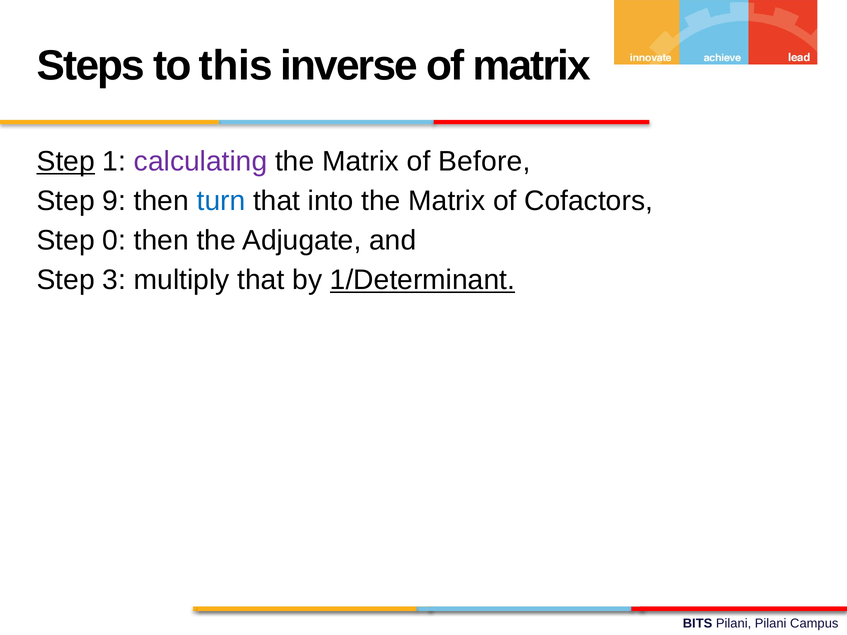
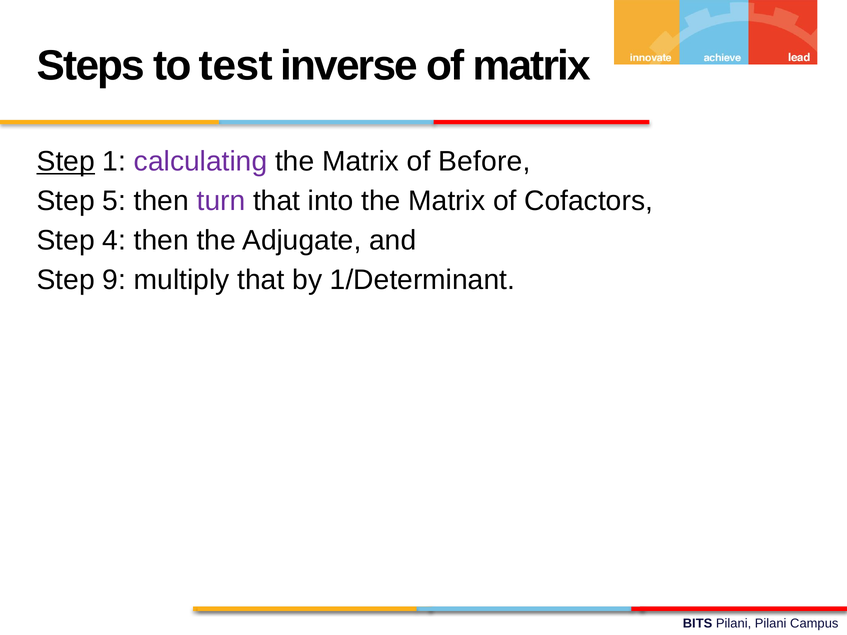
this: this -> test (236, 66)
9: 9 -> 5 (114, 201)
turn colour: blue -> purple (221, 201)
0: 0 -> 4 (114, 241)
3: 3 -> 9 (114, 280)
1/Determinant underline: present -> none (422, 280)
